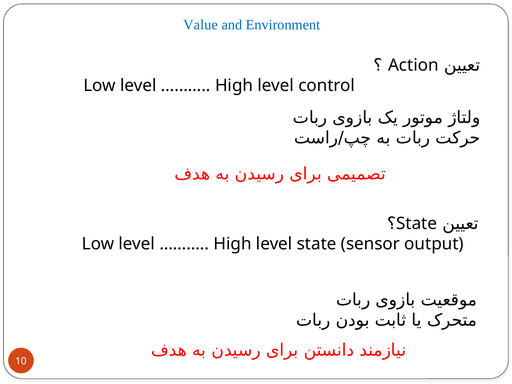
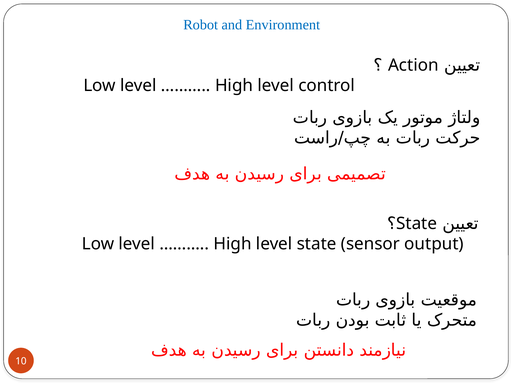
Value: Value -> Robot (201, 25)
